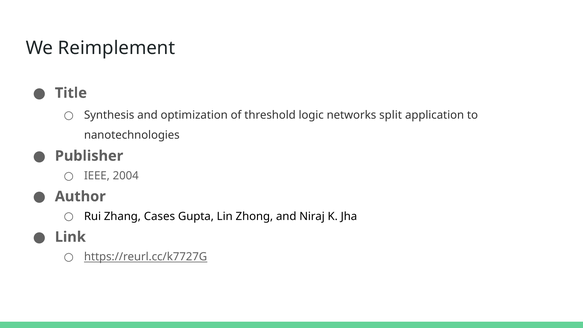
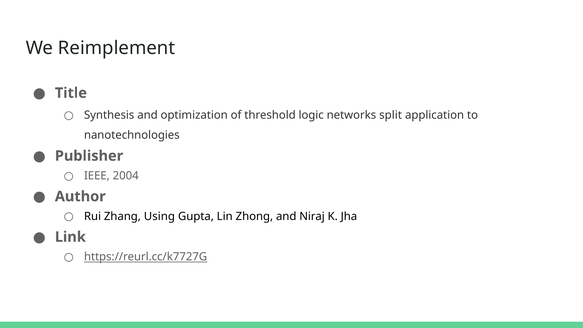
Cases: Cases -> Using (159, 216)
